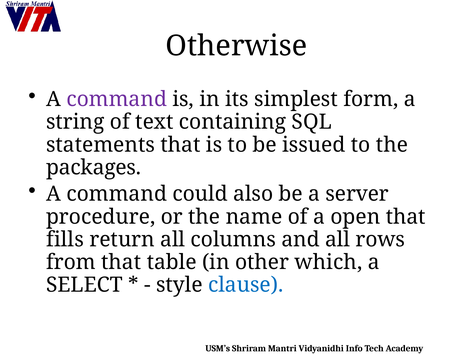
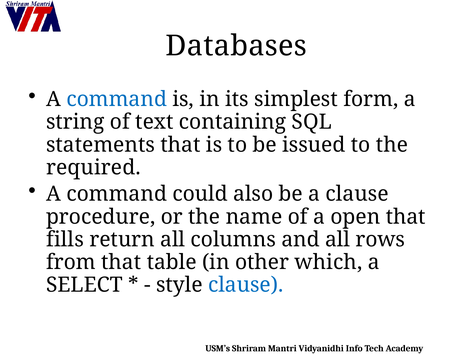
Otherwise: Otherwise -> Databases (236, 46)
command colour: purple -> blue (117, 99)
packages: packages -> required (93, 167)
a server: server -> clause (357, 194)
